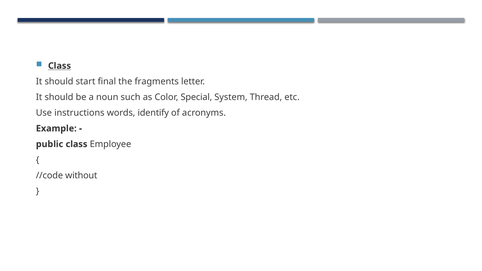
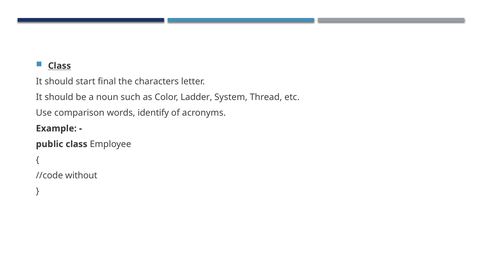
fragments: fragments -> characters (157, 82)
Special: Special -> Ladder (196, 97)
instructions: instructions -> comparison (79, 113)
